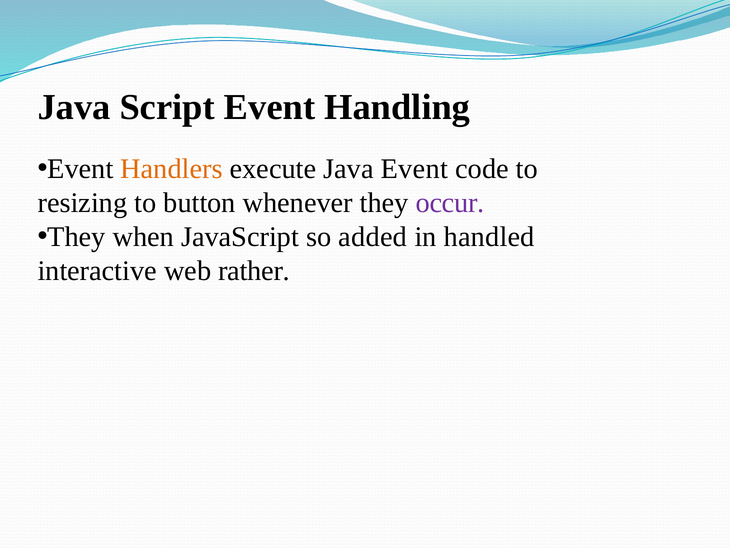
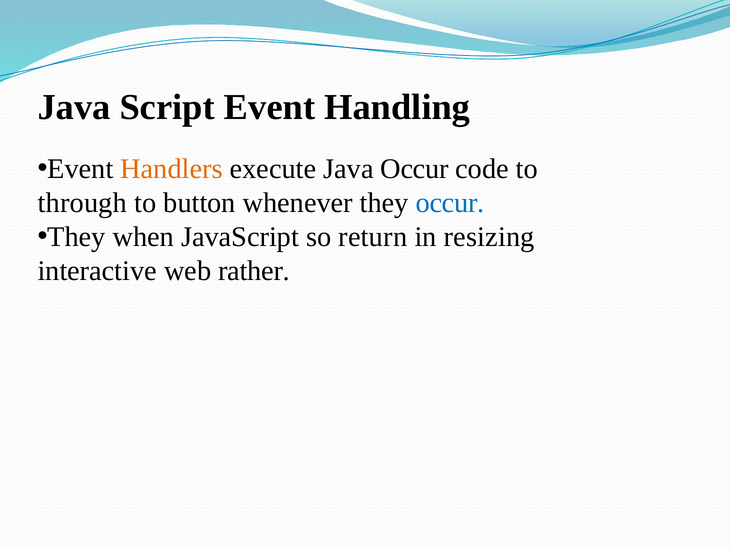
Java Event: Event -> Occur (415, 169)
resizing: resizing -> through (82, 203)
occur colour: purple -> blue (450, 203)
added: added -> return (373, 237)
handled: handled -> resizing (489, 237)
